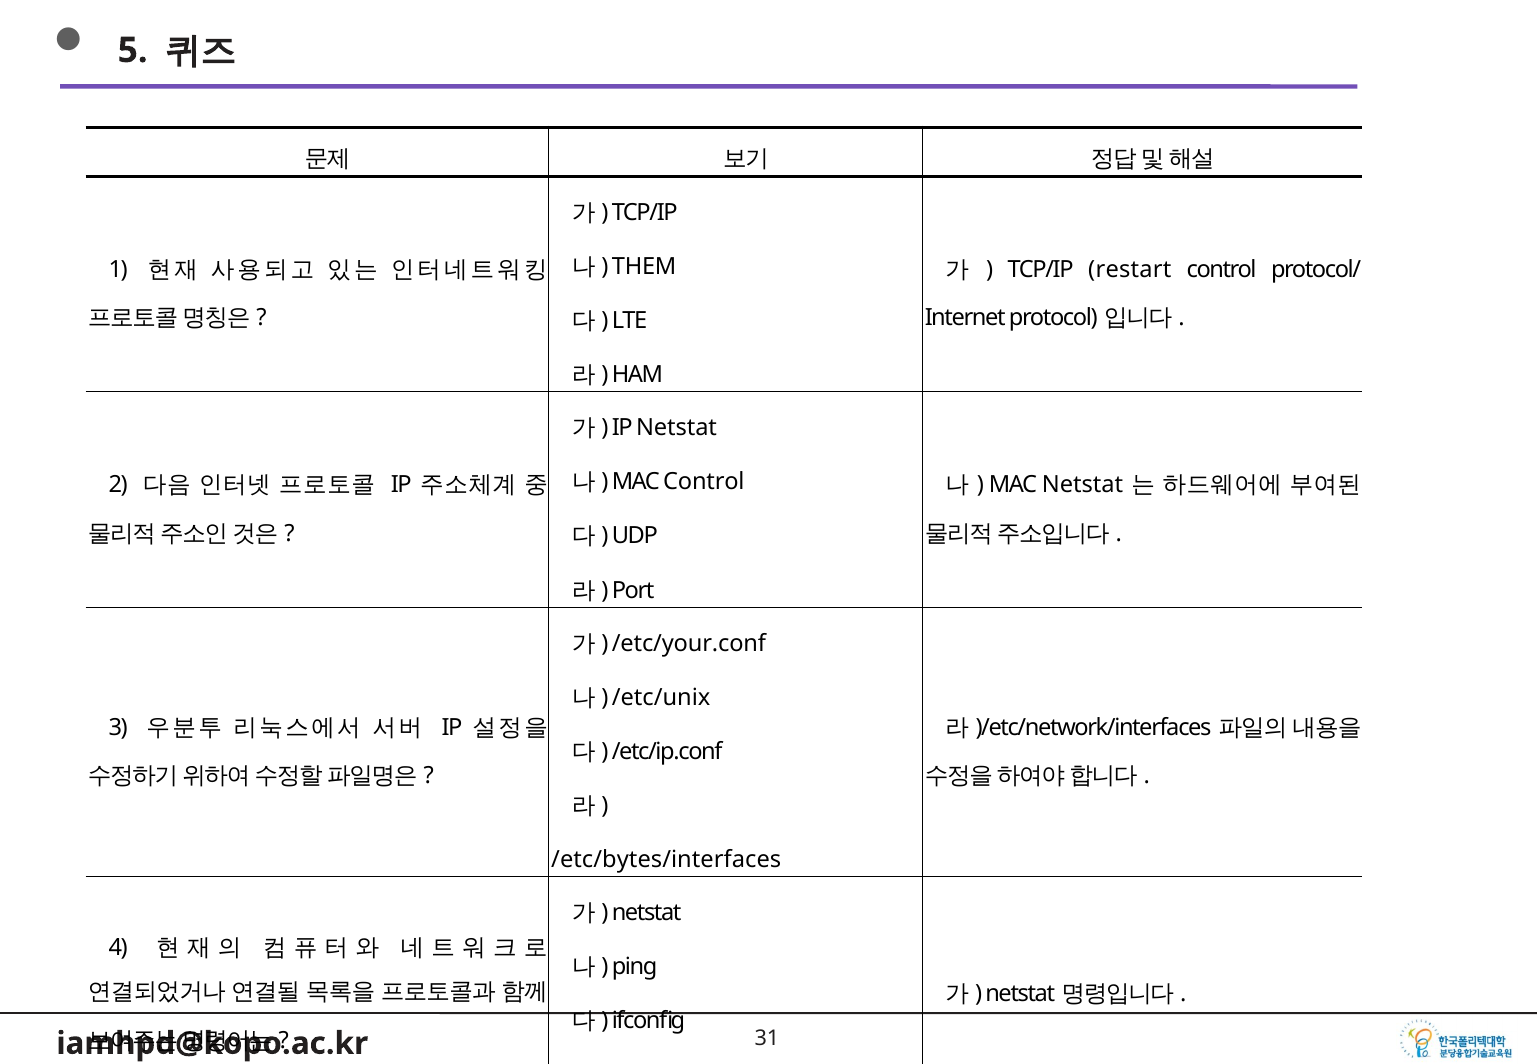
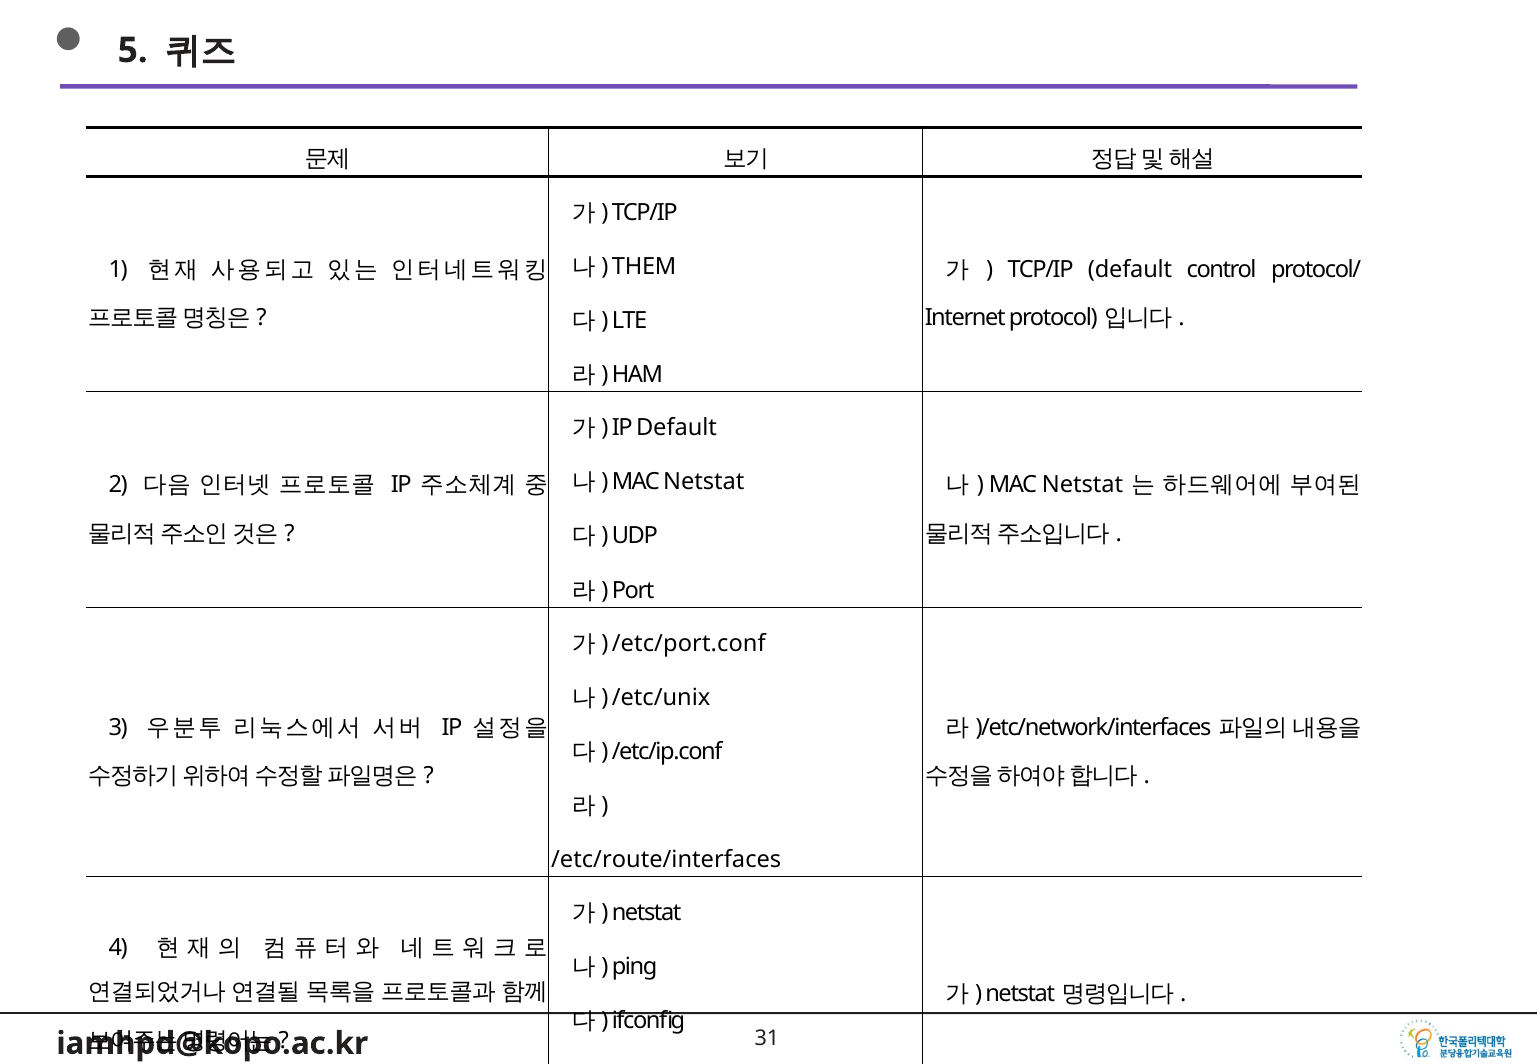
TCP/IP restart: restart -> default (1130, 269)
IP Netstat: Netstat -> Default (676, 428)
Control: Control -> Netstat (704, 482)
/etc/your.conf: /etc/your.conf -> /etc/port.conf (689, 644)
/etc/bytes/interfaces: /etc/bytes/interfaces -> /etc/route/interfaces (666, 860)
